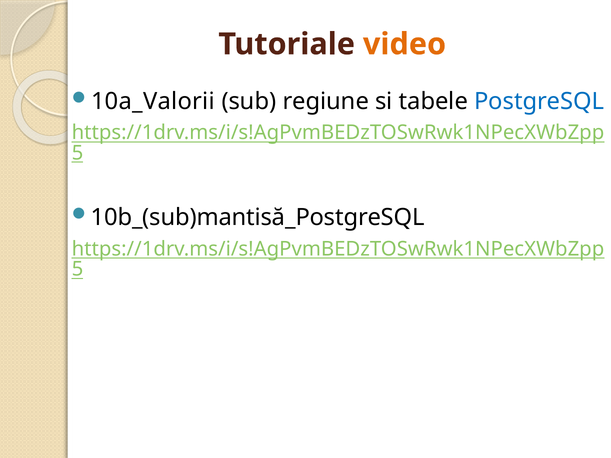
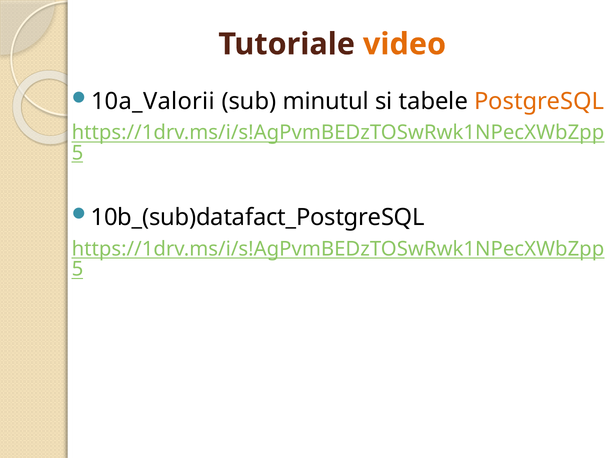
regiune: regiune -> minutul (326, 101)
PostgreSQL colour: blue -> orange (539, 101)
10b_(sub)mantisă_PostgreSQL: 10b_(sub)mantisă_PostgreSQL -> 10b_(sub)datafact_PostgreSQL (258, 218)
